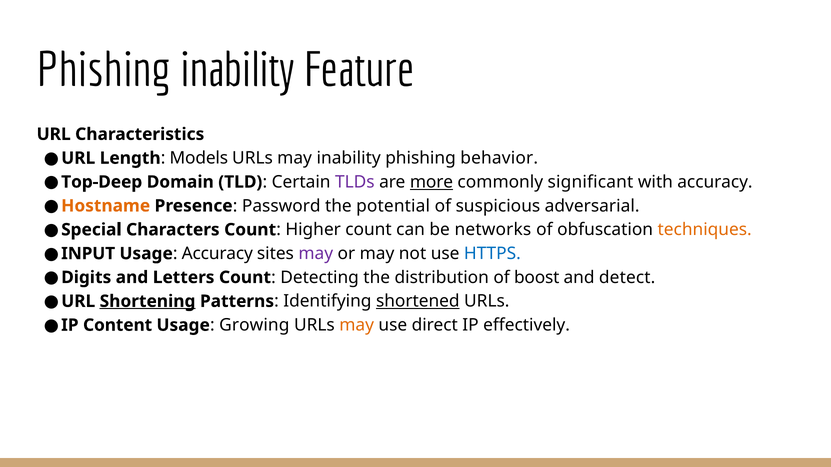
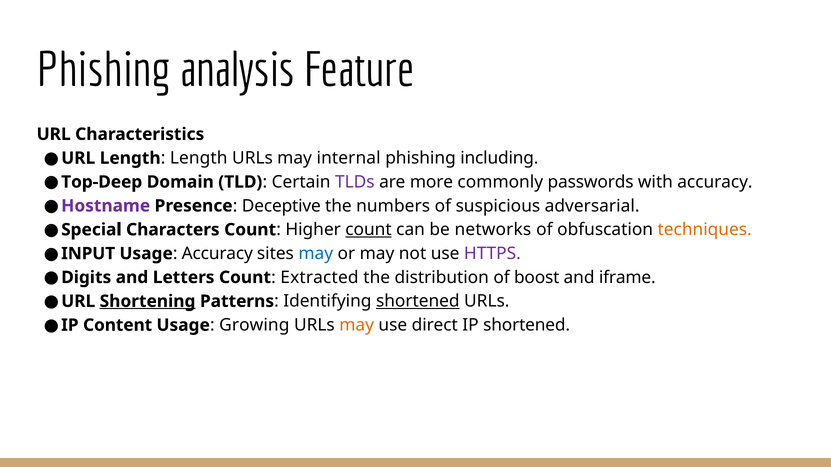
Phishing inability: inability -> analysis (238, 70)
Length Models: Models -> Length (199, 158)
may inability: inability -> internal (349, 158)
behavior: behavior -> including (499, 158)
more underline: present -> none (432, 182)
significant: significant -> passwords (591, 182)
Hostname colour: orange -> purple (106, 206)
Password: Password -> Deceptive (281, 206)
potential: potential -> numbers (393, 206)
count underline: none -> present (368, 230)
may colour: purple -> blue (316, 254)
HTTPS colour: blue -> purple (492, 254)
Detecting: Detecting -> Extracted (319, 278)
detect: detect -> iframe (627, 278)
IP effectively: effectively -> shortened (527, 325)
